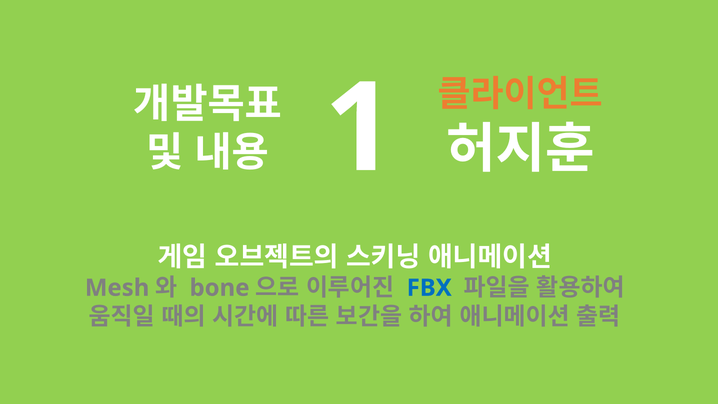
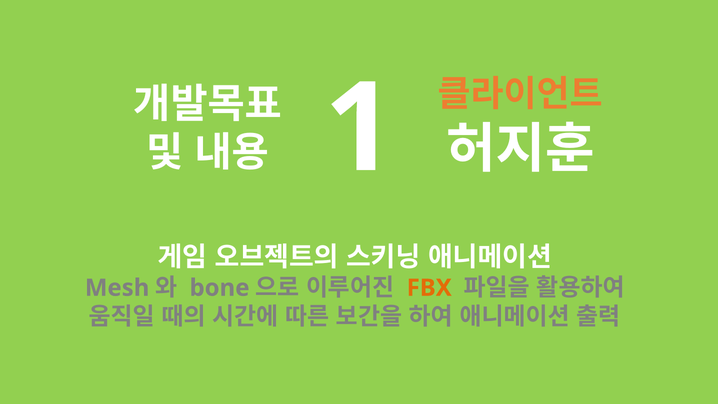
FBX colour: blue -> orange (429, 288)
